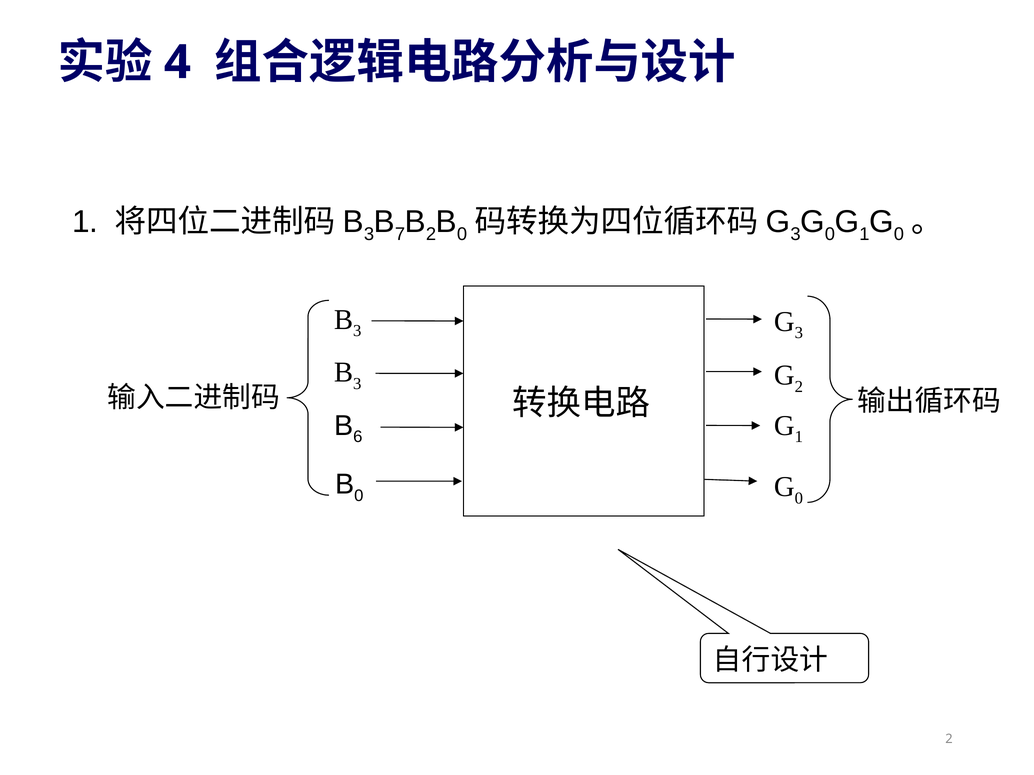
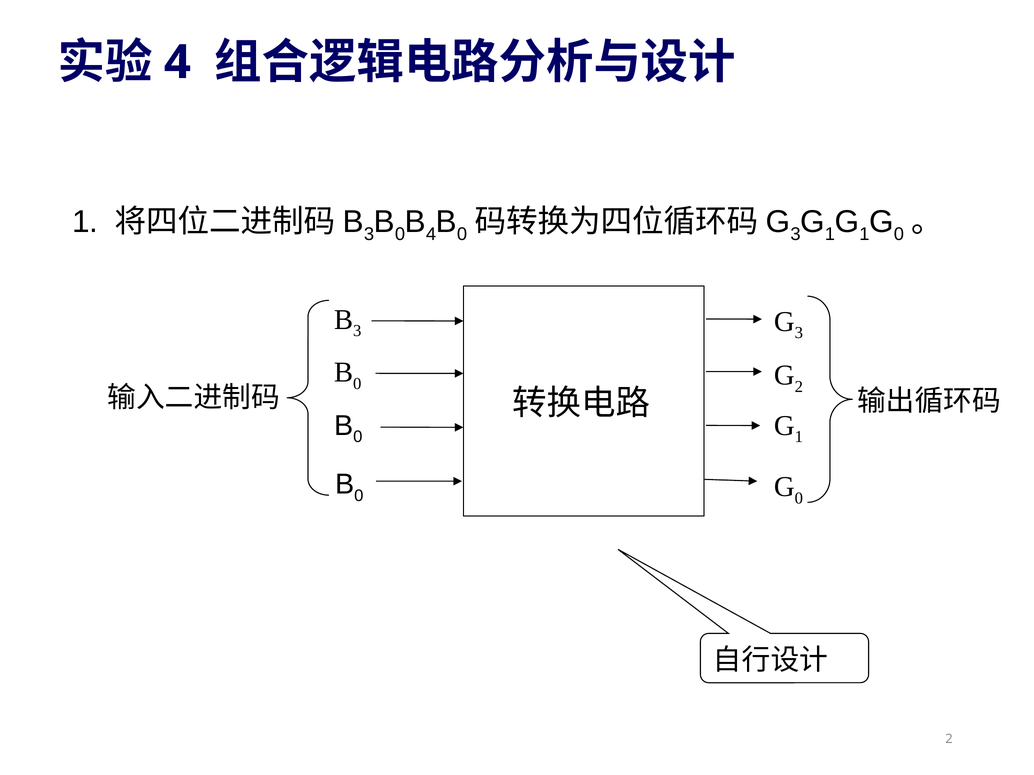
7: 7 -> 0 (400, 234)
2: 2 -> 4 (431, 234)
0: 0 -> 1 (830, 234)
3: 3 -> 0 (357, 384)
6: 6 -> 0 (358, 437)
